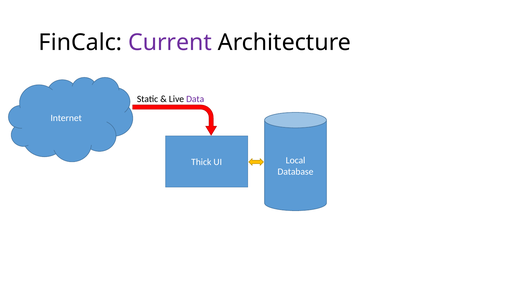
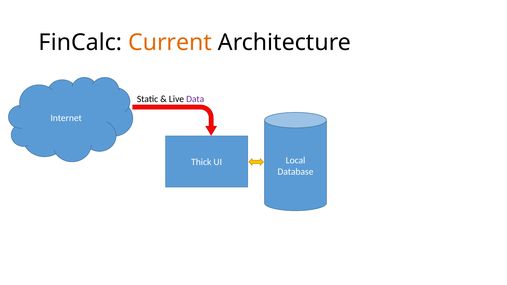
Current colour: purple -> orange (170, 43)
